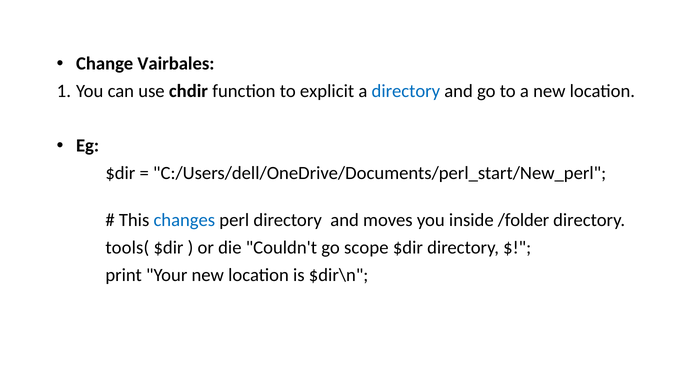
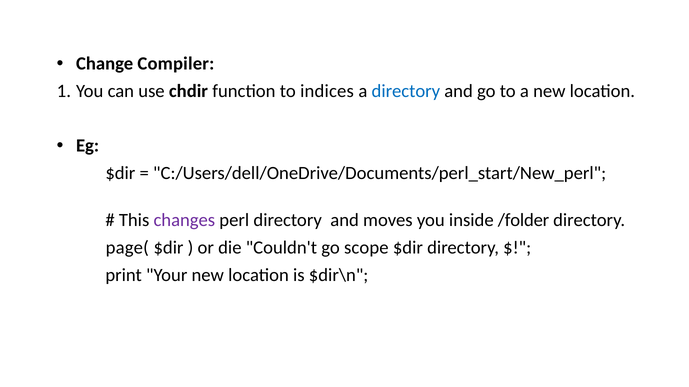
Vairbales: Vairbales -> Compiler (176, 64)
explicit: explicit -> indices (327, 91)
changes colour: blue -> purple (184, 221)
tools(: tools( -> page( (127, 248)
